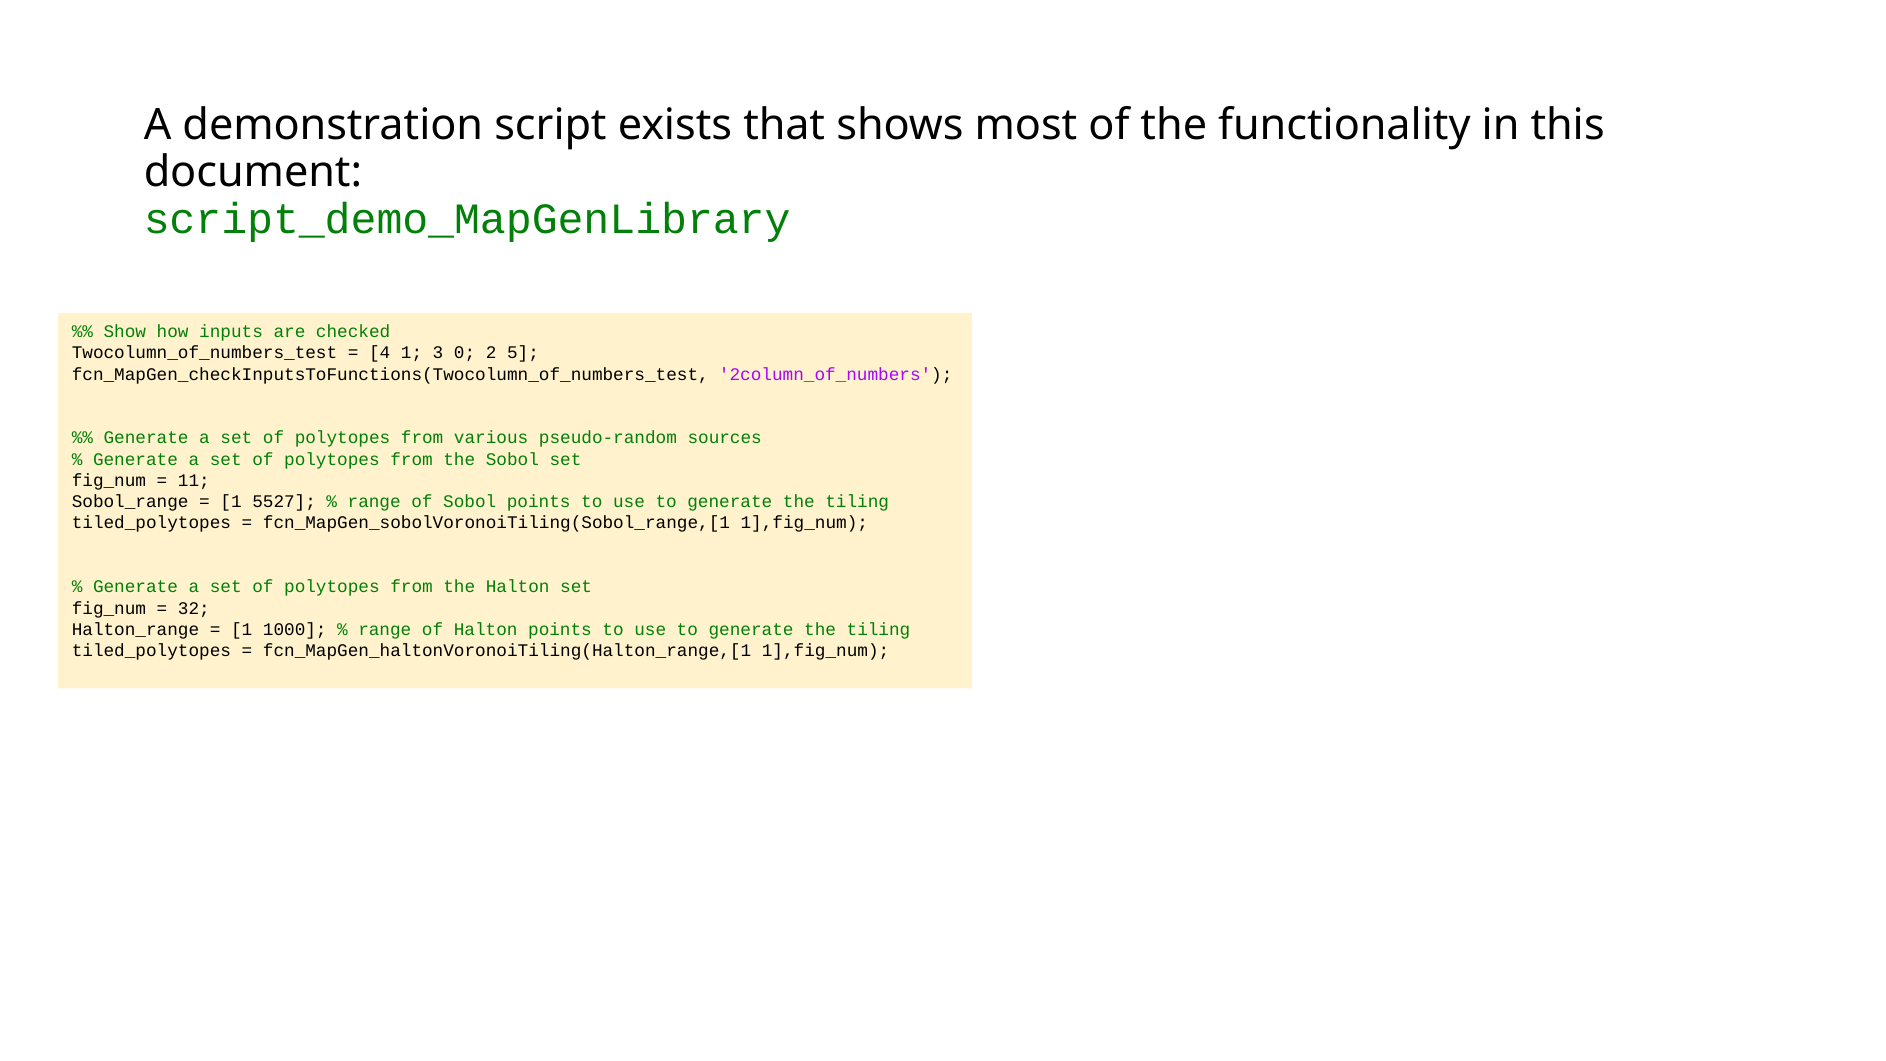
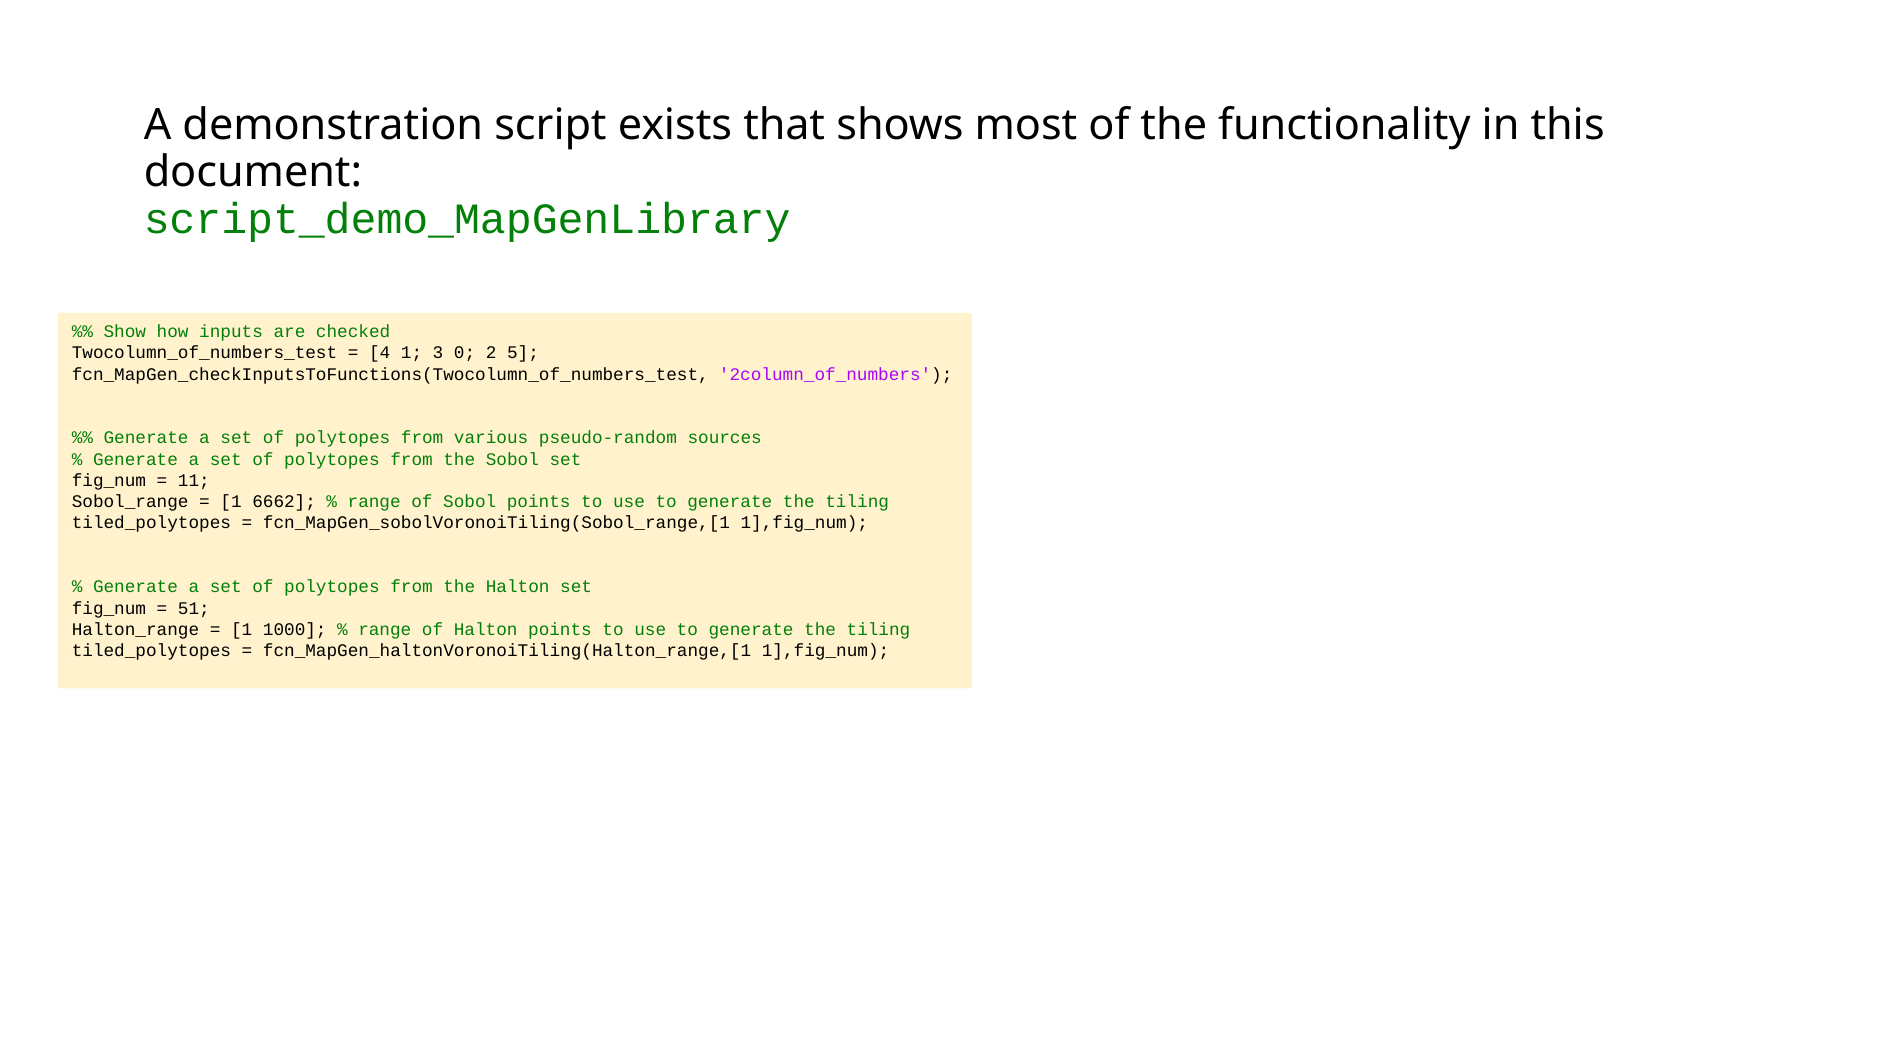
5527: 5527 -> 6662 (284, 502)
32: 32 -> 51 (194, 608)
